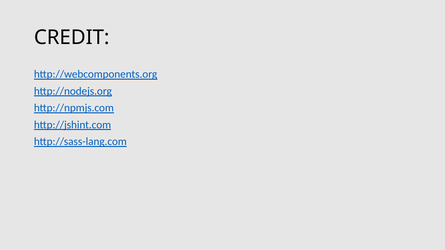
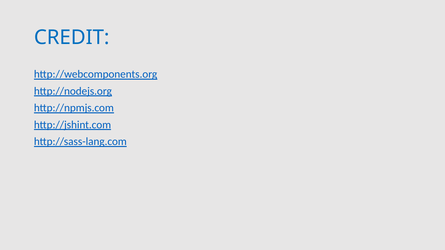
CREDIT colour: black -> blue (72, 37)
